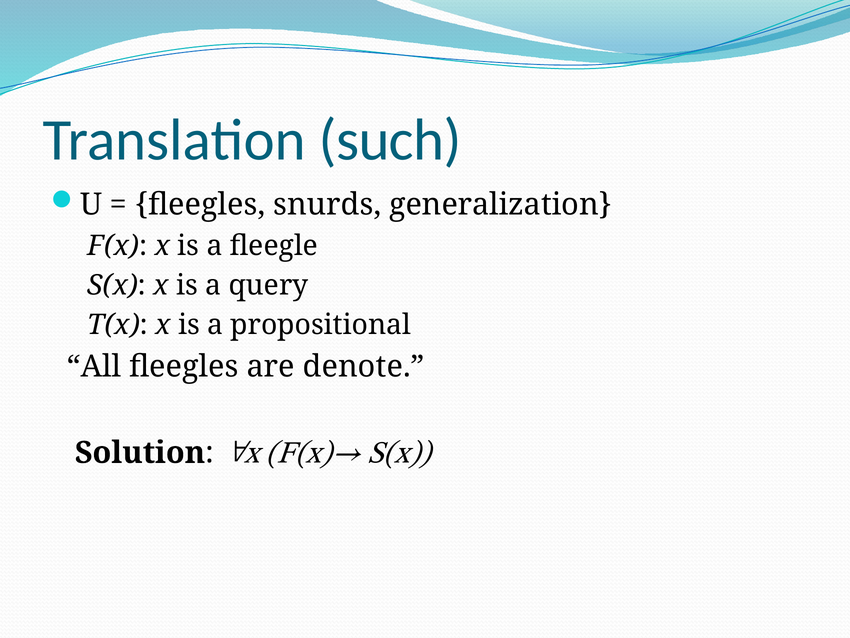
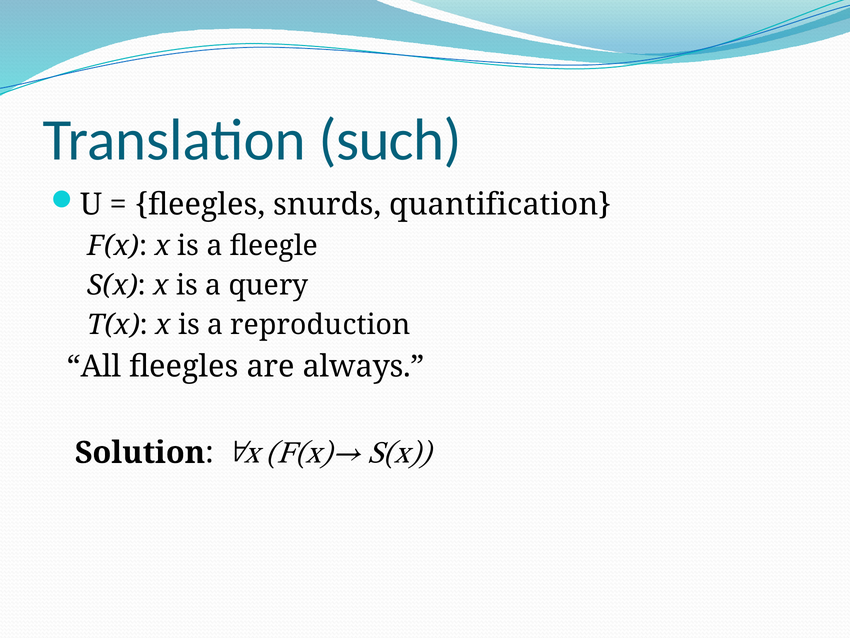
generalization: generalization -> quantification (500, 205)
propositional: propositional -> reproduction (321, 325)
denote: denote -> always (364, 367)
